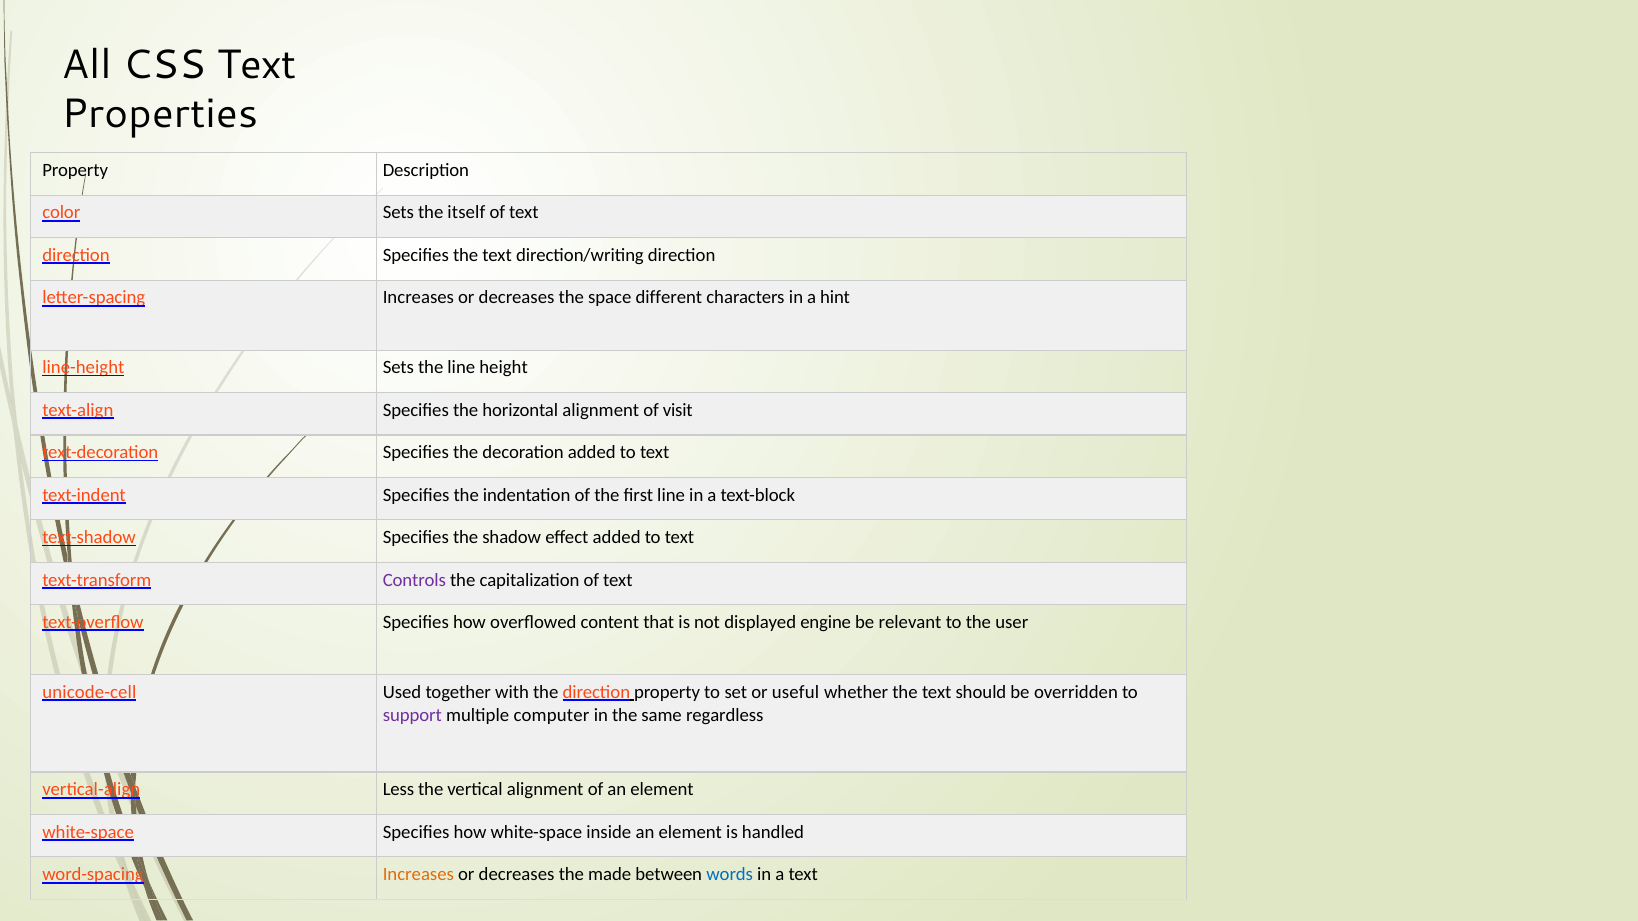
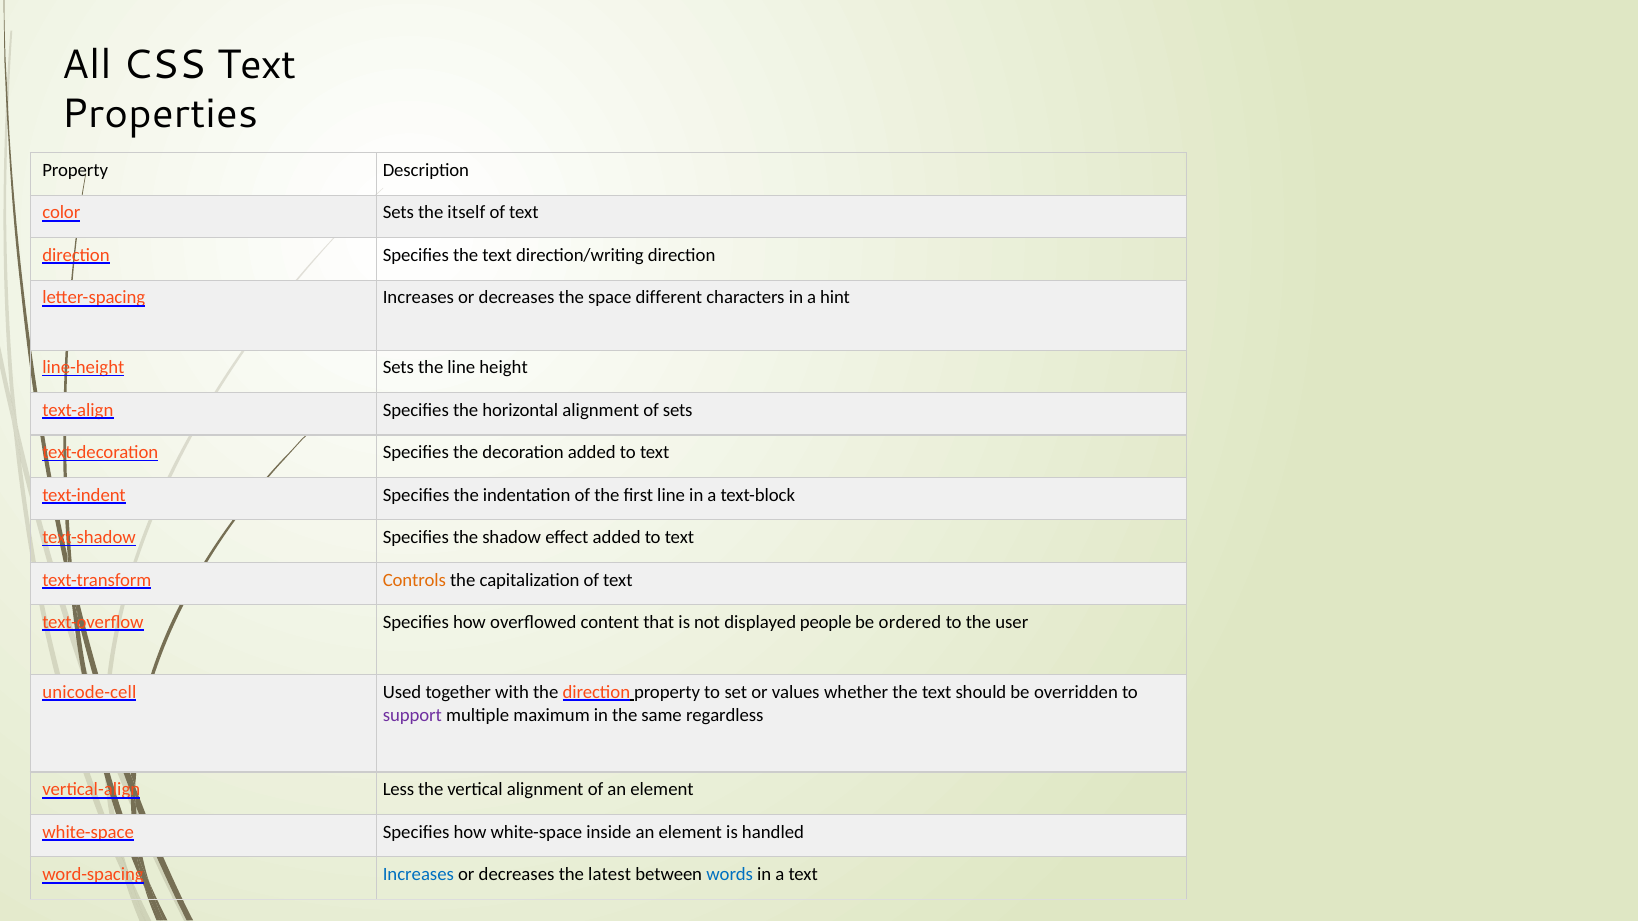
of visit: visit -> sets (678, 410)
Controls colour: purple -> orange (414, 580)
engine: engine -> people (826, 623)
relevant: relevant -> ordered (910, 623)
useful: useful -> values (796, 693)
computer: computer -> maximum (552, 716)
Increases colour: orange -> blue (418, 875)
made: made -> latest (610, 875)
